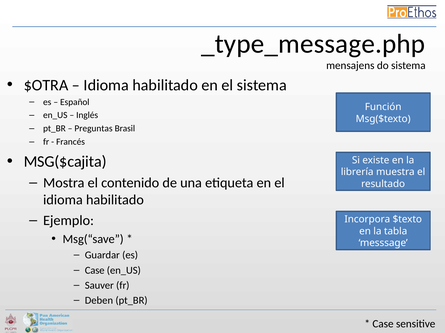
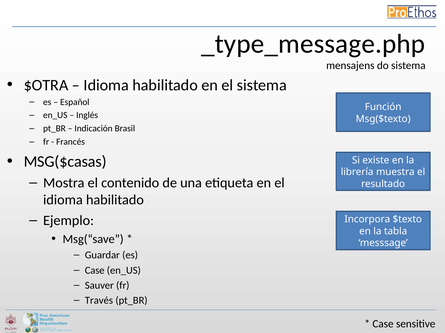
Preguntas: Preguntas -> Indicación (94, 129)
MSG($cajita: MSG($cajita -> MSG($casas (65, 162)
Deben: Deben -> Través (99, 301)
